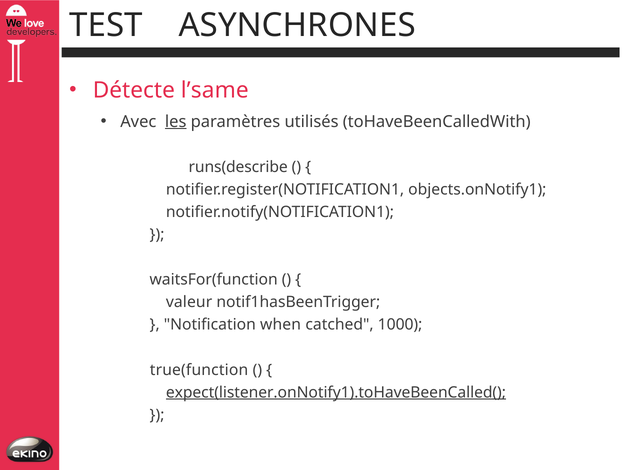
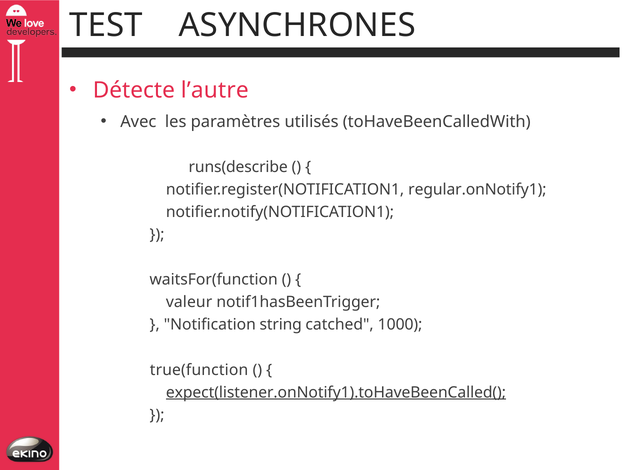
l’same: l’same -> l’autre (215, 90)
les underline: present -> none (176, 122)
objects.onNotify1: objects.onNotify1 -> regular.onNotify1 (477, 190)
when: when -> string (281, 325)
